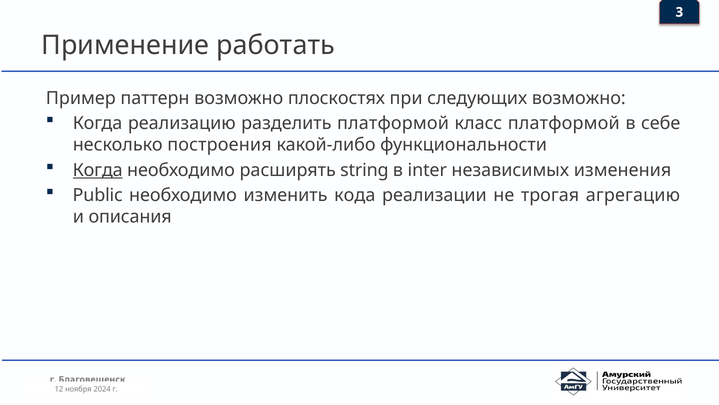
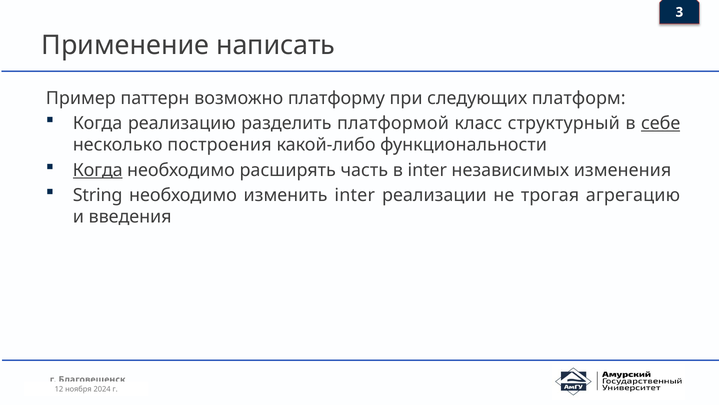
работать: работать -> написать (276, 45)
плоскостях: плоскостях -> платформу (336, 98)
следующих возможно: возможно -> платформ (579, 98)
класс платформой: платформой -> структурный (564, 123)
себе underline: none -> present (661, 123)
string: string -> часть (364, 170)
Public: Public -> String (98, 195)
изменить кода: кода -> inter (355, 195)
описания: описания -> введения (130, 217)
